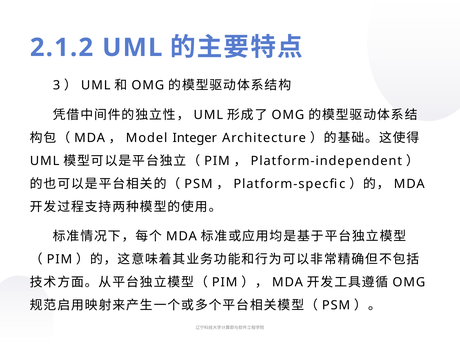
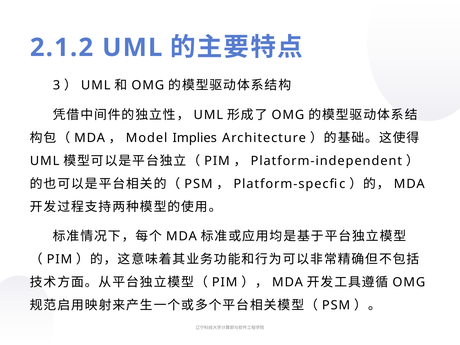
Integer: Integer -> Implies (195, 138)
